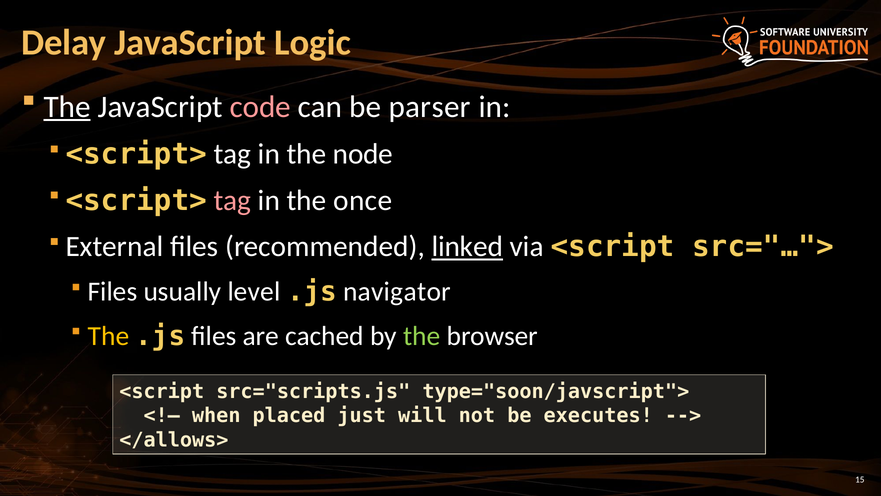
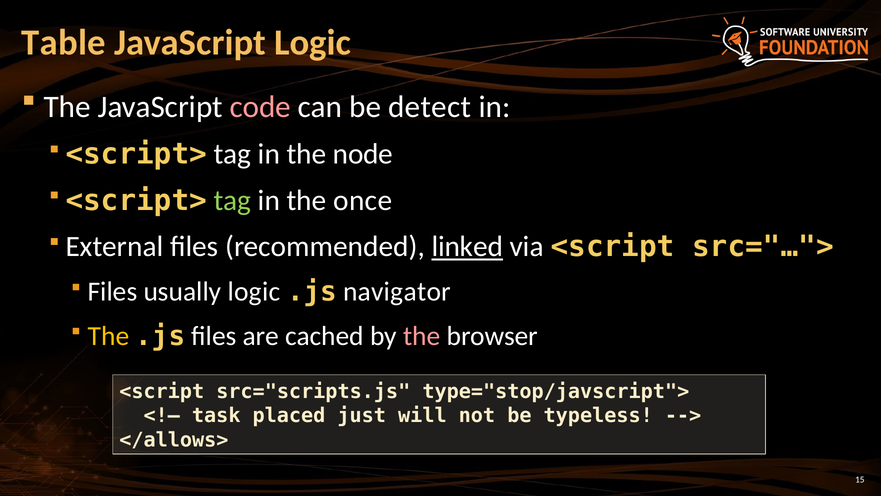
Delay: Delay -> Table (64, 43)
The underline: present -> none (67, 107)
parser: parser -> detect (430, 107)
tag colour: pink -> light green (233, 200)
usually level: level -> logic (254, 292)
the colour: light green -> pink (422, 336)
type="soon/javscript">: type="soon/javscript"> -> type="stop/javscript"> (556, 391)
when: when -> task (216, 416)
executes: executes -> typeless (598, 416)
